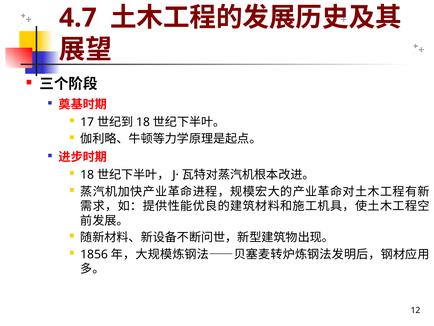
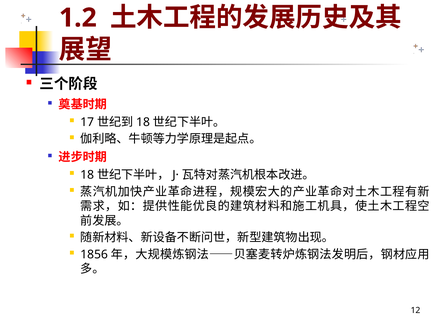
4.7: 4.7 -> 1.2 (78, 18)
